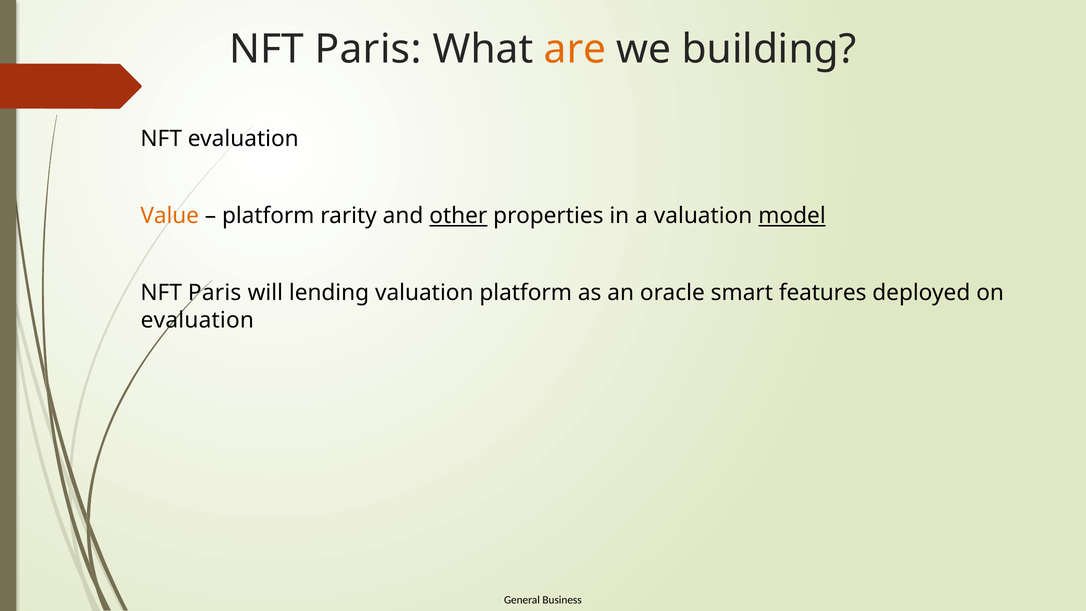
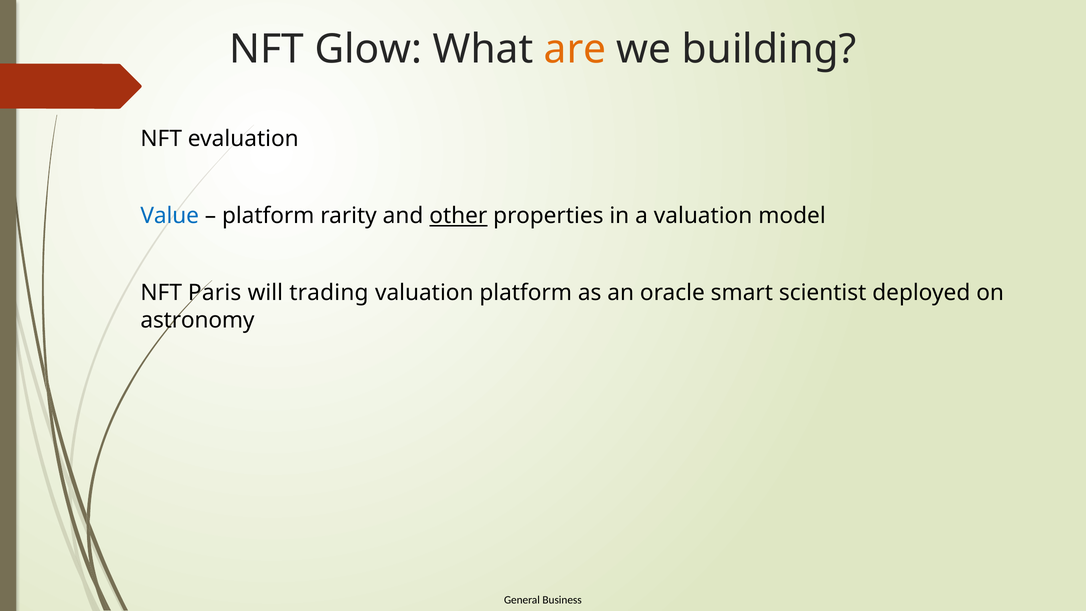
Paris: Paris -> Glow (368, 49)
Value colour: orange -> blue (170, 216)
model underline: present -> none (792, 216)
lending: lending -> trading (329, 293)
features: features -> scientist (823, 293)
evaluation: evaluation -> astronomy (198, 320)
